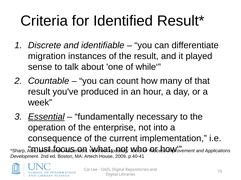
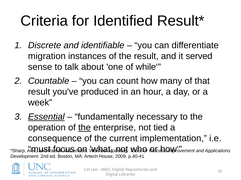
played: played -> served (199, 56)
the underline: none -> present (85, 128)
into: into -> tied (161, 128)
